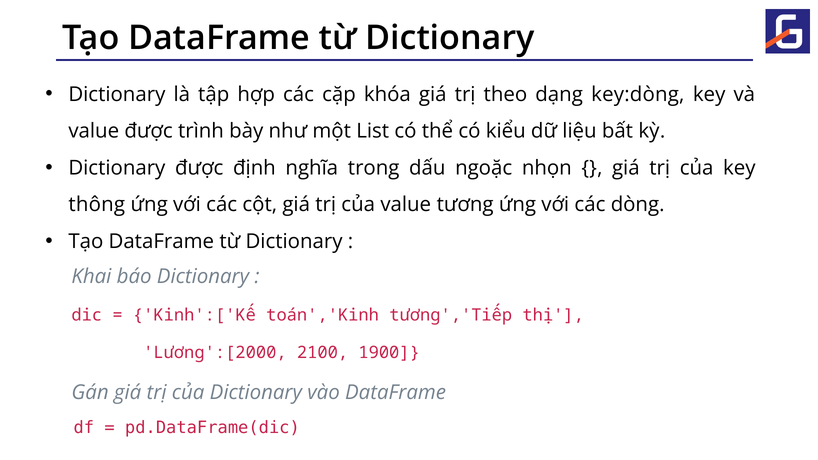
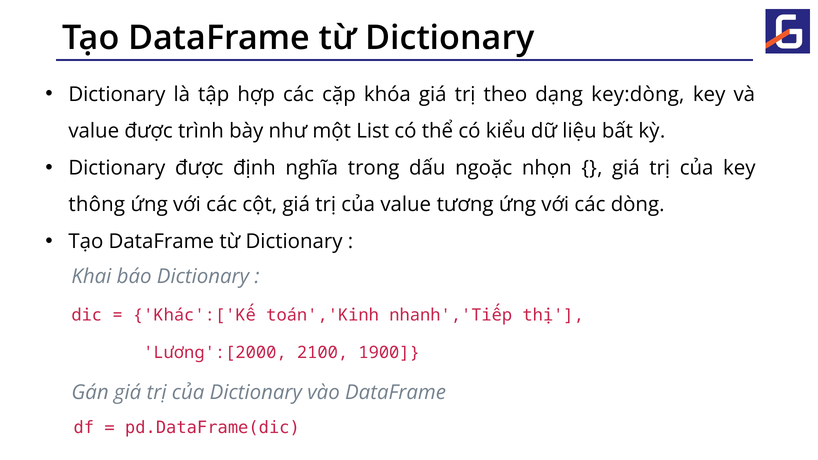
Kinh':['Kế: Kinh':['Kế -> Khác':['Kế (194, 315)
tương','Tiếp: tương','Tiếp -> nhanh','Tiếp (451, 315)
